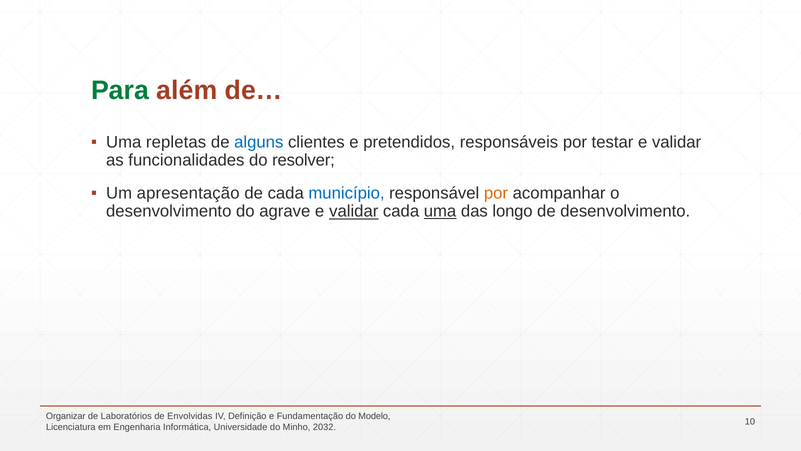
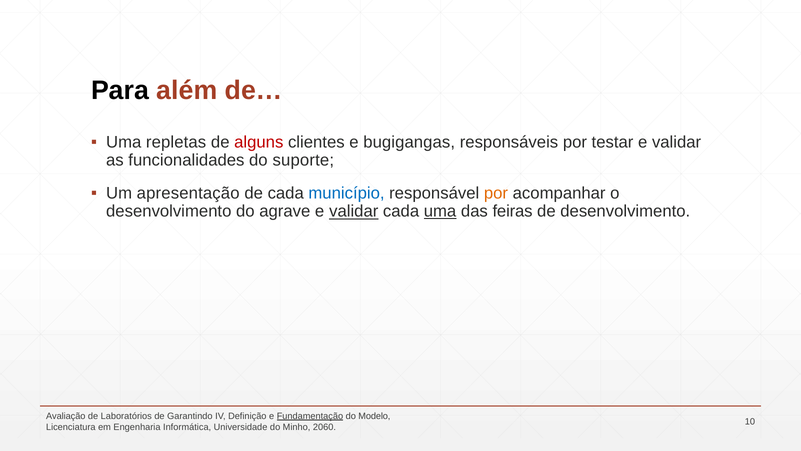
Para colour: green -> black (120, 91)
alguns colour: blue -> red (259, 142)
pretendidos: pretendidos -> bugigangas (409, 142)
resolver: resolver -> suporte (303, 160)
longo: longo -> feiras (513, 211)
Organizar: Organizar -> Avaliação (66, 416)
Envolvidas: Envolvidas -> Garantindo (190, 416)
Fundamentação underline: none -> present (310, 416)
2032: 2032 -> 2060 (324, 427)
